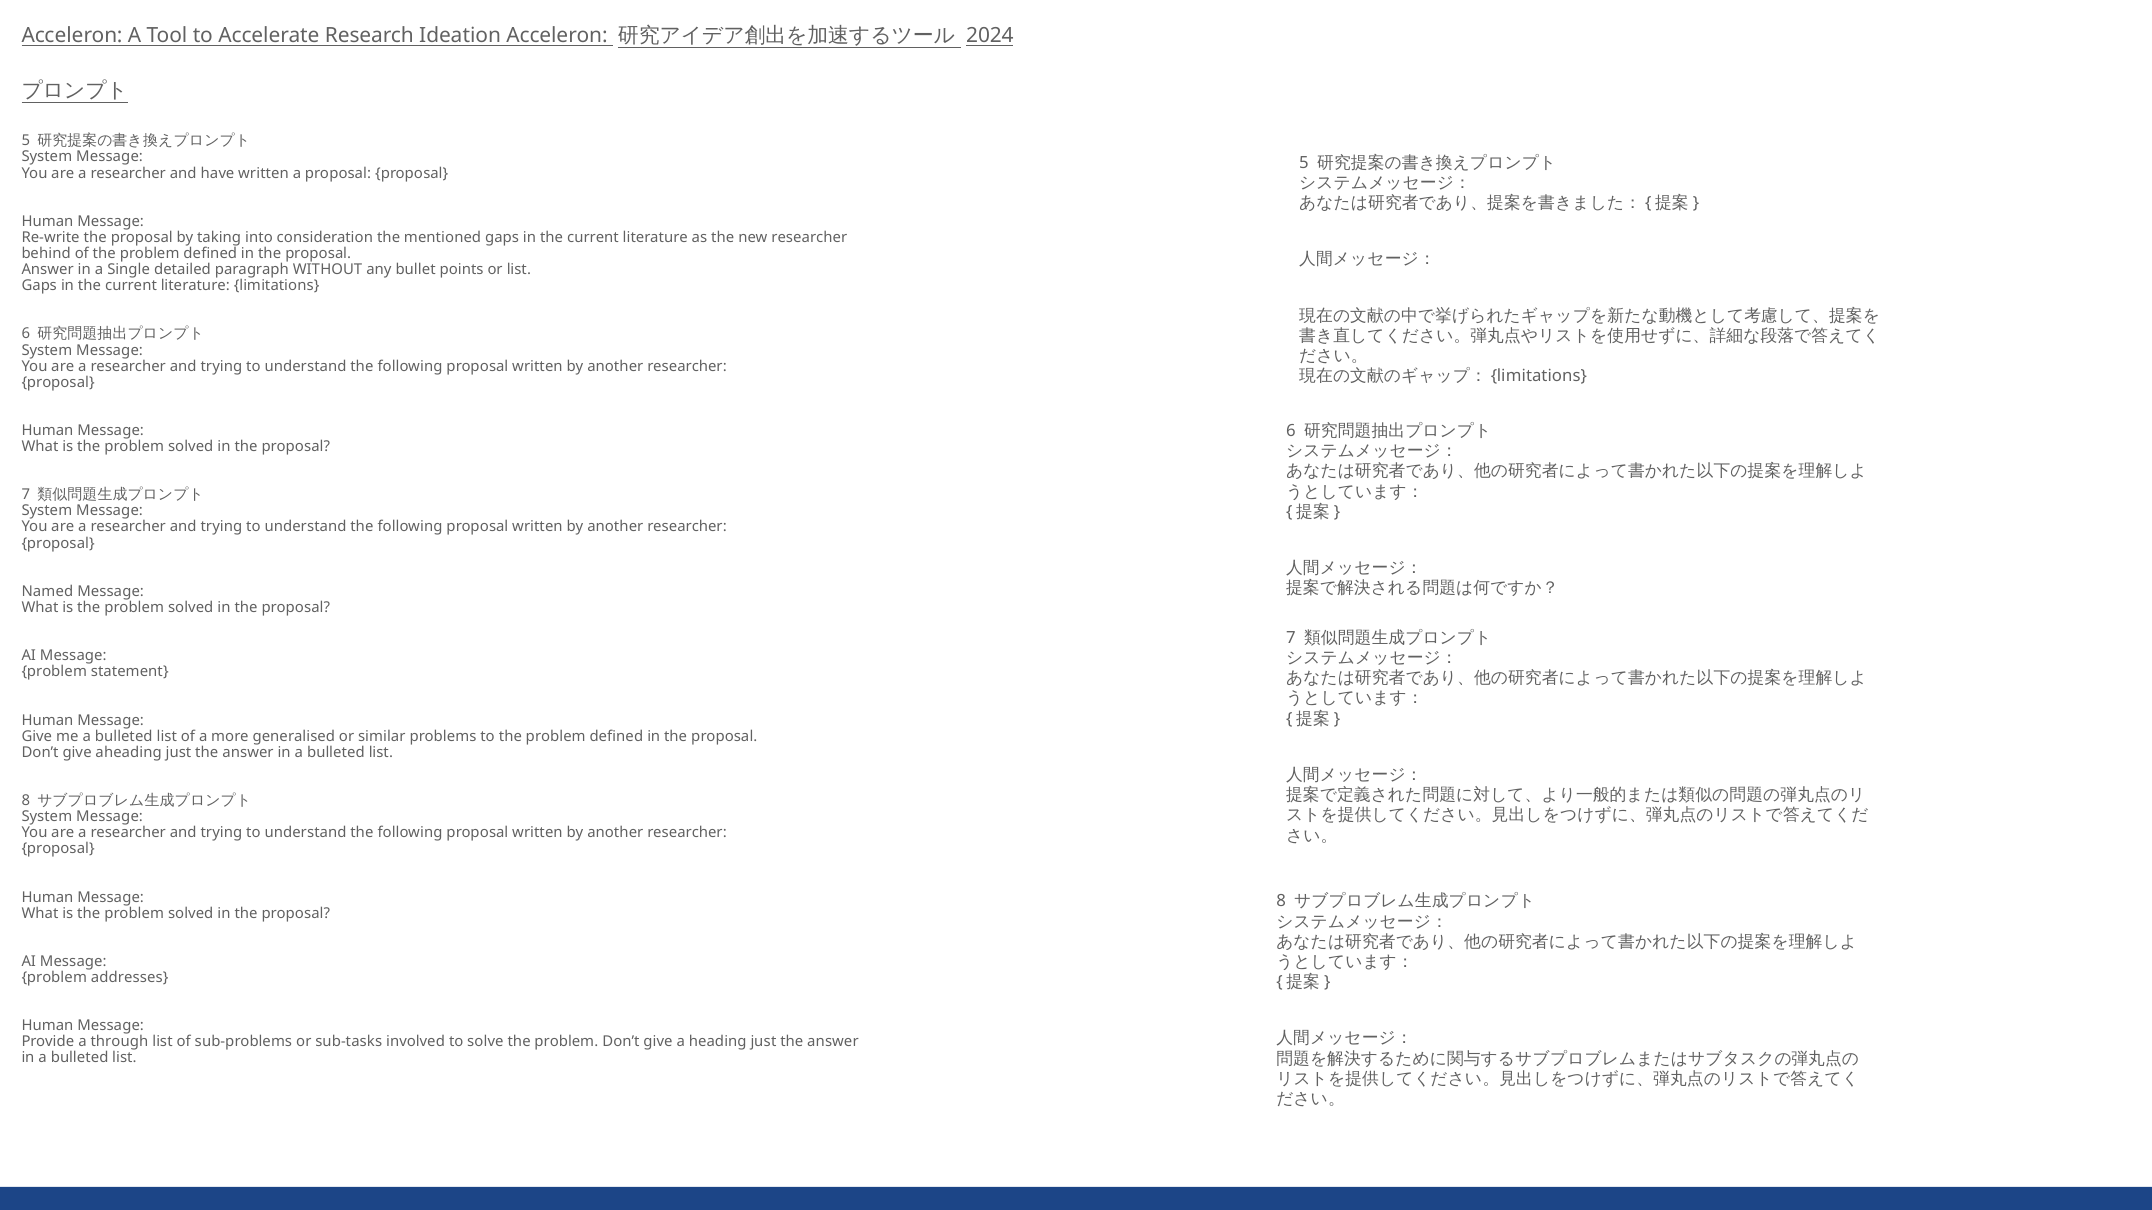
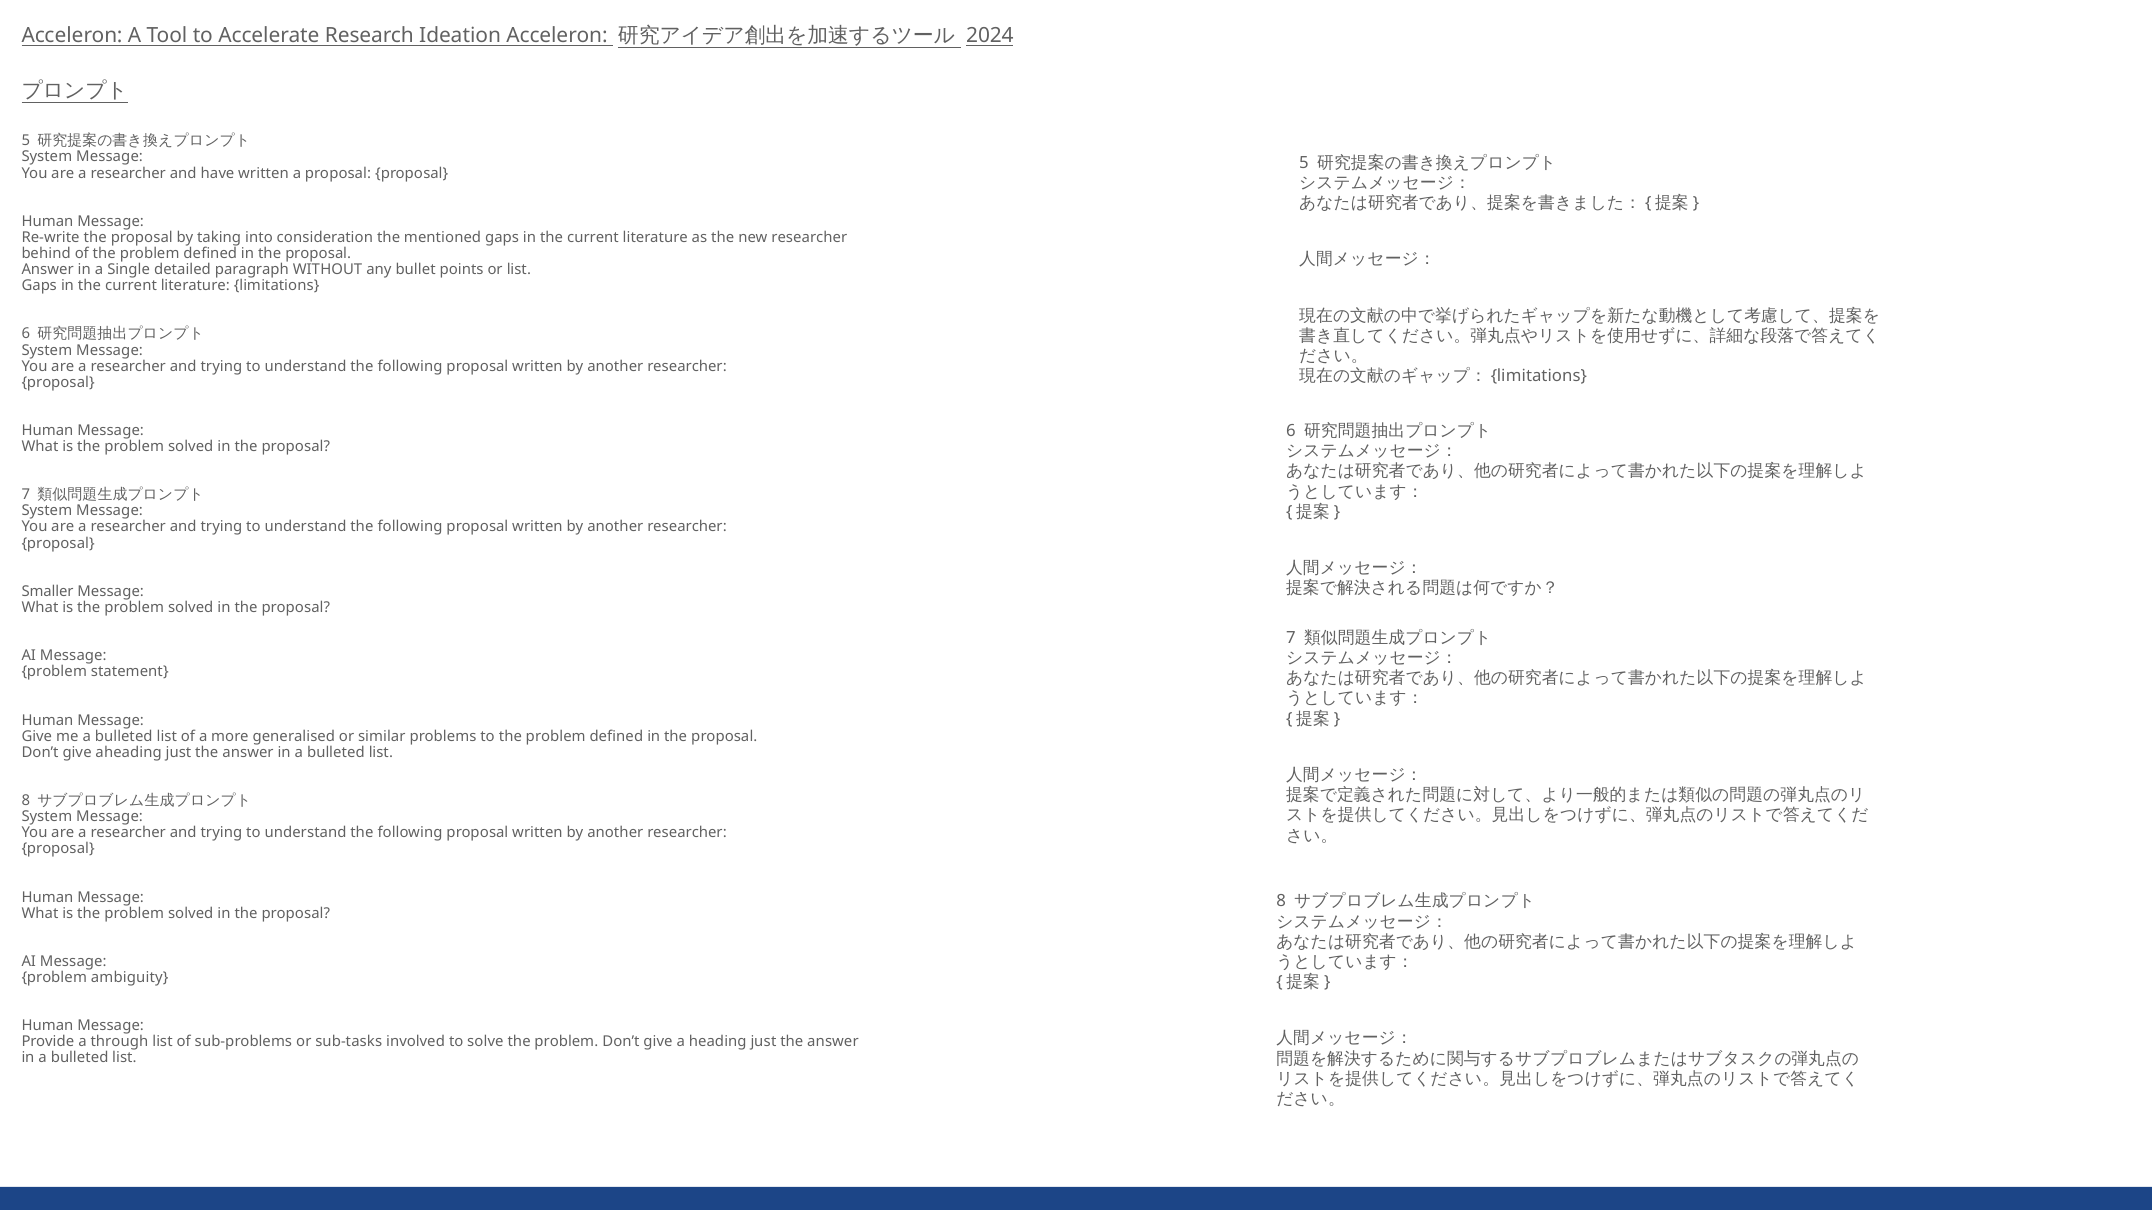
Named: Named -> Smaller (47, 592)
addresses: addresses -> ambiguity (130, 978)
